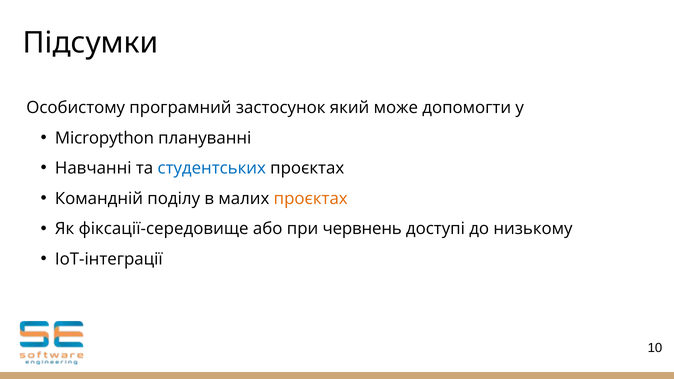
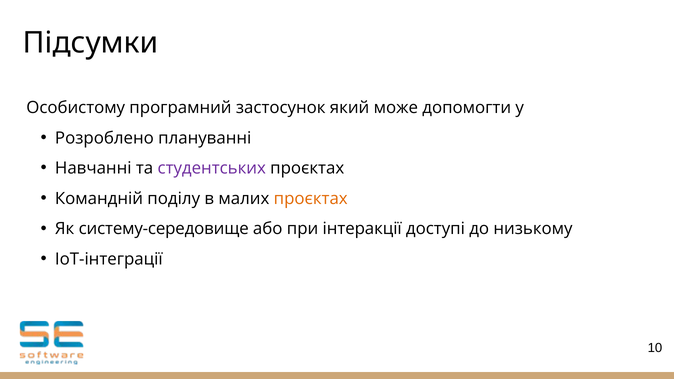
Micropython: Micropython -> Розроблено (104, 138)
студентських colour: blue -> purple (212, 168)
фіксації-середовище: фіксації-середовище -> систему-середовище (164, 229)
червнень: червнень -> інтеракції (362, 229)
